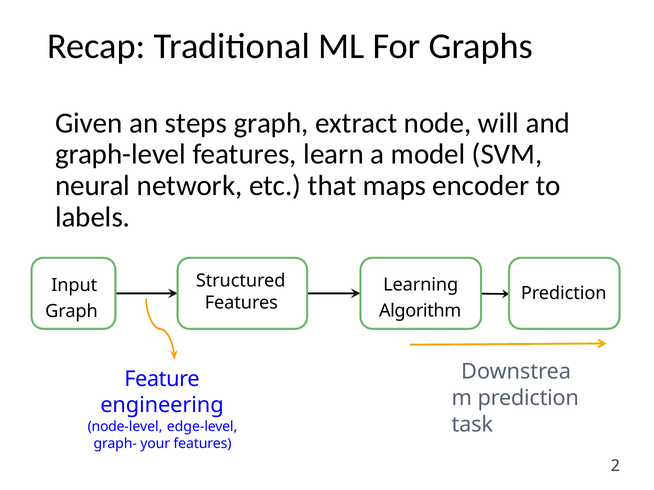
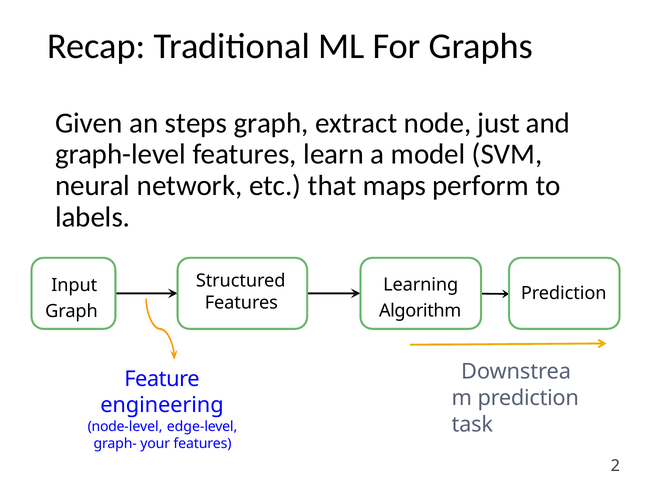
will: will -> just (499, 123)
encoder: encoder -> perform (481, 186)
